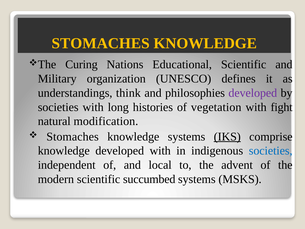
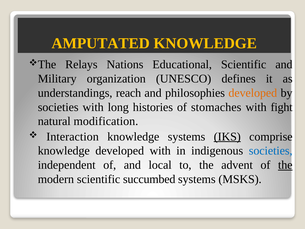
STOMACHES: STOMACHES -> AMPUTATED (101, 43)
Curing: Curing -> Relays (81, 64)
think: think -> reach (128, 93)
developed colour: purple -> orange (253, 93)
vegetation: vegetation -> stomaches (216, 107)
Stomaches: Stomaches -> Interaction (73, 136)
the underline: none -> present (285, 165)
